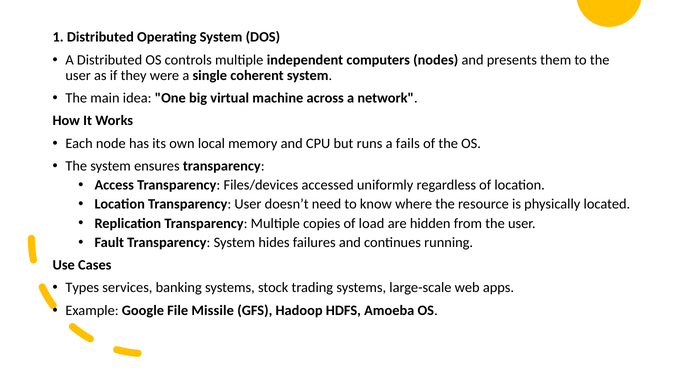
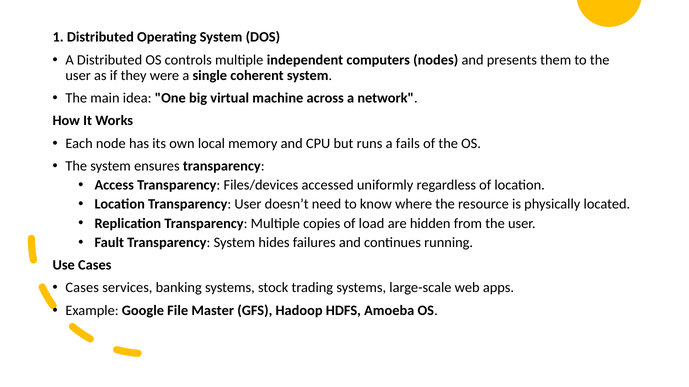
Types: Types -> Cases (82, 288)
Missile: Missile -> Master (213, 311)
